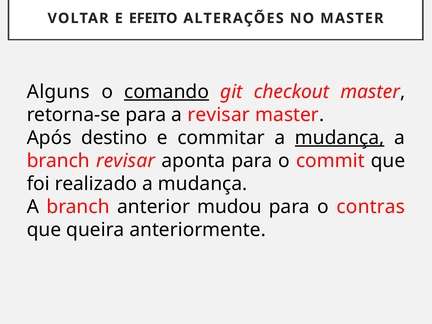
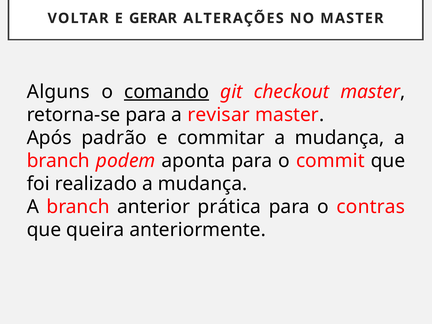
EFEITO: EFEITO -> GERAR (153, 18)
destino: destino -> padrão (114, 138)
mudança underline: present -> none (340, 138)
branch revisar: revisar -> podem (126, 161)
mudou: mudou -> prática (229, 207)
